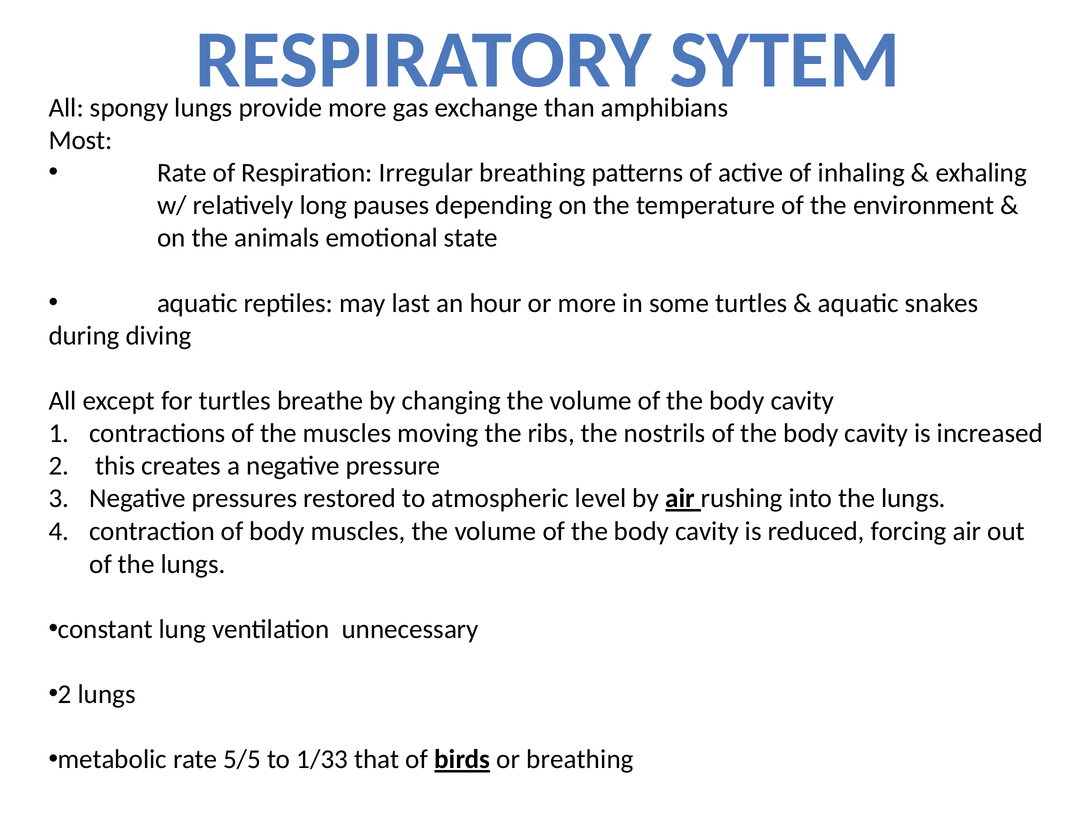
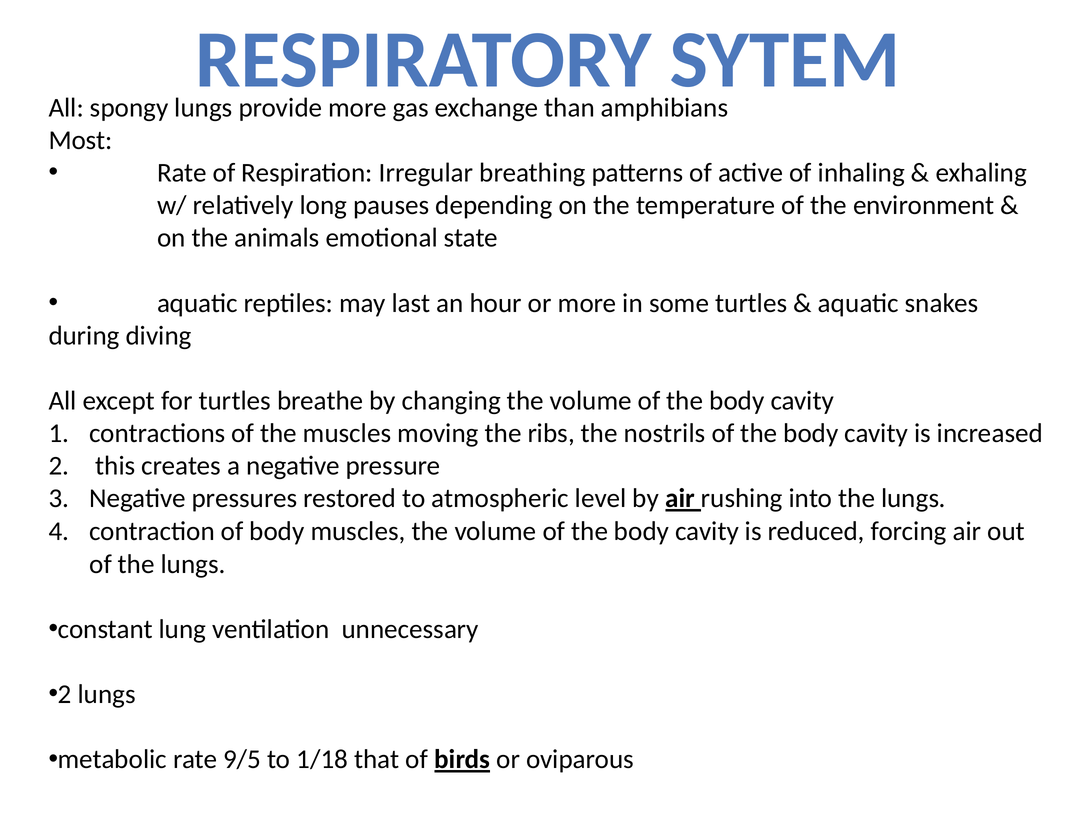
5/5: 5/5 -> 9/5 (242, 759)
1/33: 1/33 -> 1/18 (322, 759)
or breathing: breathing -> oviparous (580, 759)
